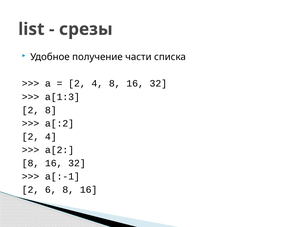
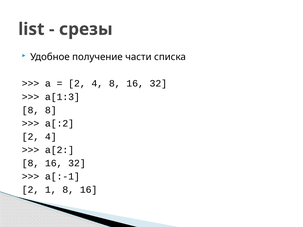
2: 2 -> 8 (30, 110)
6: 6 -> 1 (51, 190)
